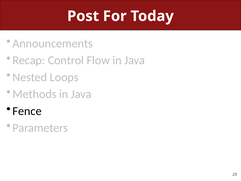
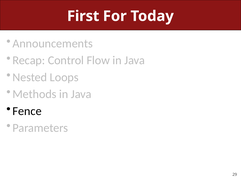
Post: Post -> First (83, 16)
